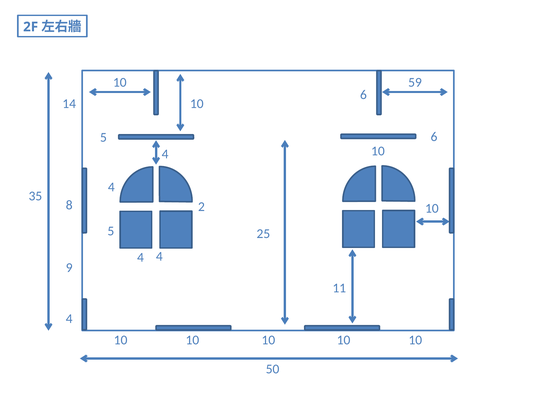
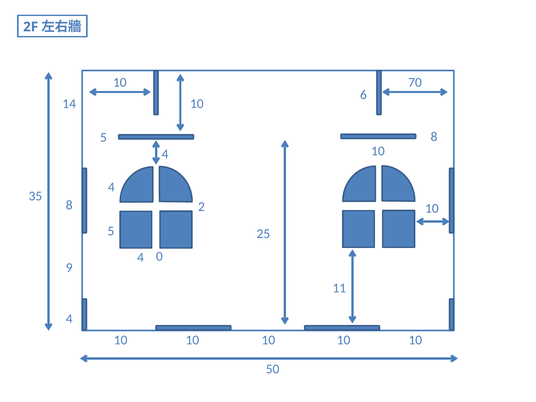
59: 59 -> 70 (415, 83)
5 6: 6 -> 8 (434, 137)
4: 4 -> 0 (159, 256)
